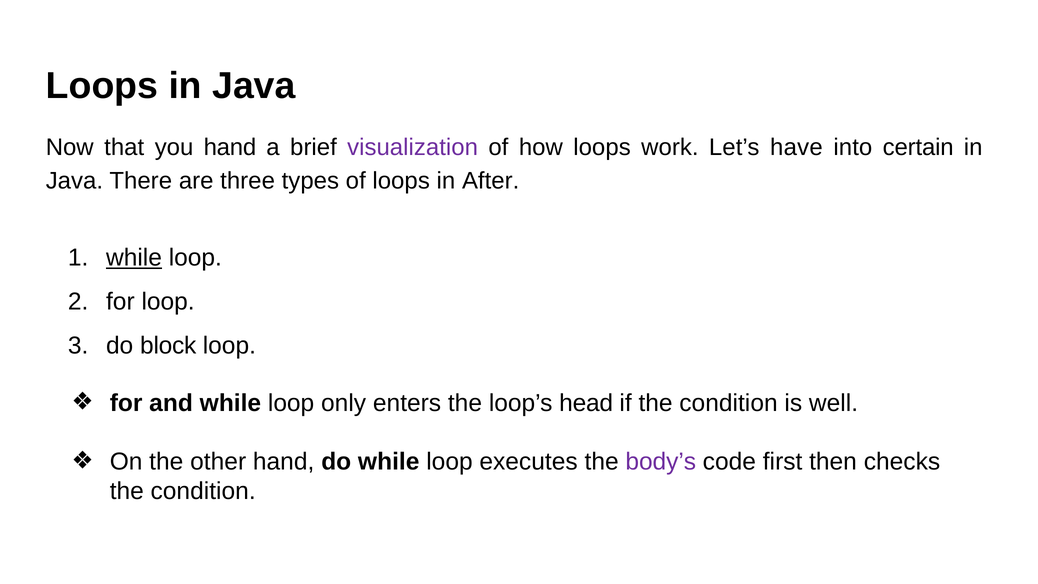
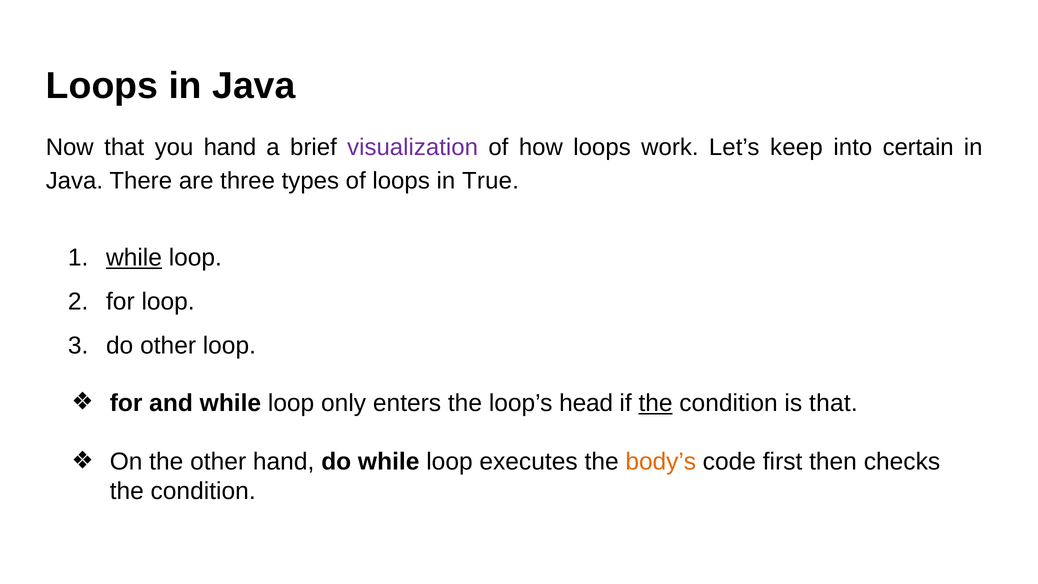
have: have -> keep (796, 148)
After: After -> True (491, 181)
do block: block -> other (168, 346)
the underline: none -> present (656, 403)
is well: well -> that (833, 403)
body’s colour: purple -> orange (661, 462)
